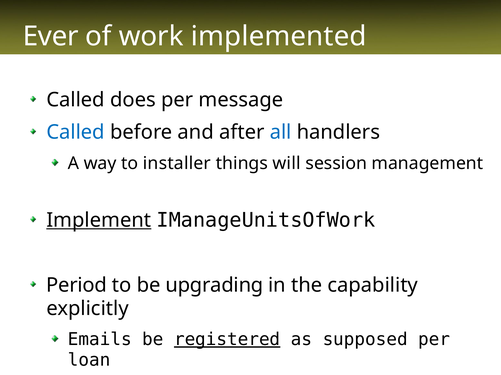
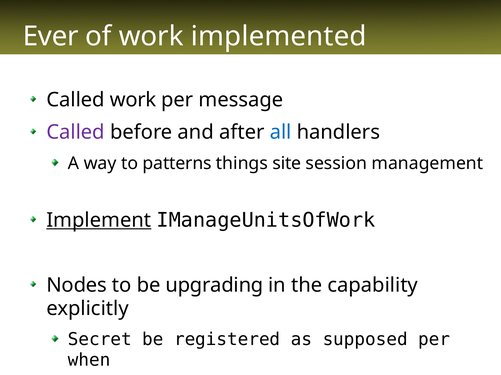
Called does: does -> work (133, 100)
Called colour: blue -> purple (76, 133)
installer: installer -> patterns (177, 164)
will: will -> site (287, 164)
Period: Period -> Nodes (77, 286)
Emails: Emails -> Secret (100, 340)
registered underline: present -> none (227, 340)
loan: loan -> when (89, 361)
